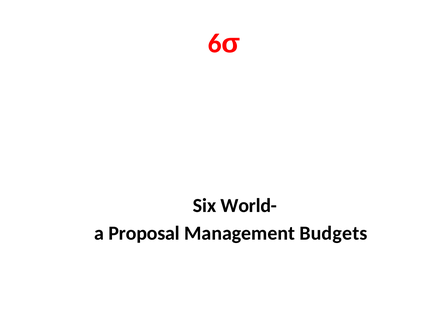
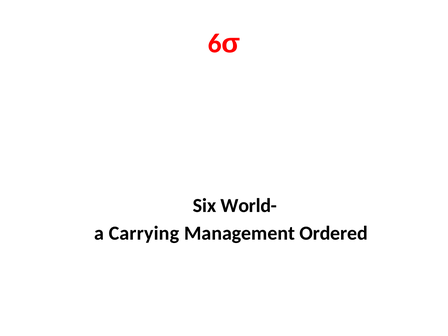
Proposal: Proposal -> Carrying (144, 233)
Budgets: Budgets -> Ordered (334, 233)
